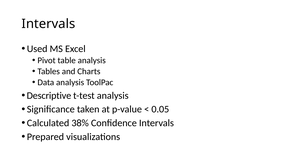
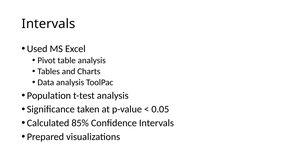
Descriptive: Descriptive -> Population (49, 96)
38%: 38% -> 85% (80, 123)
